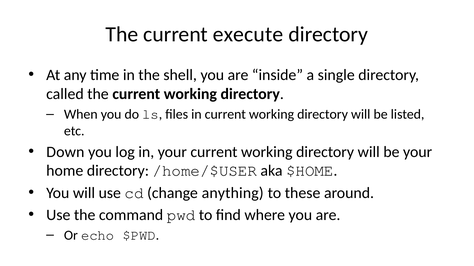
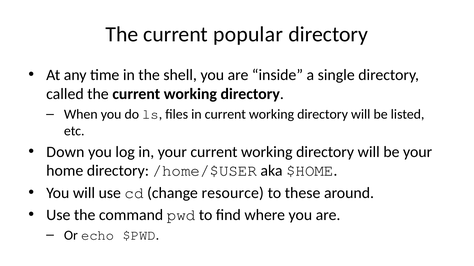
execute: execute -> popular (248, 34)
anything: anything -> resource (233, 193)
